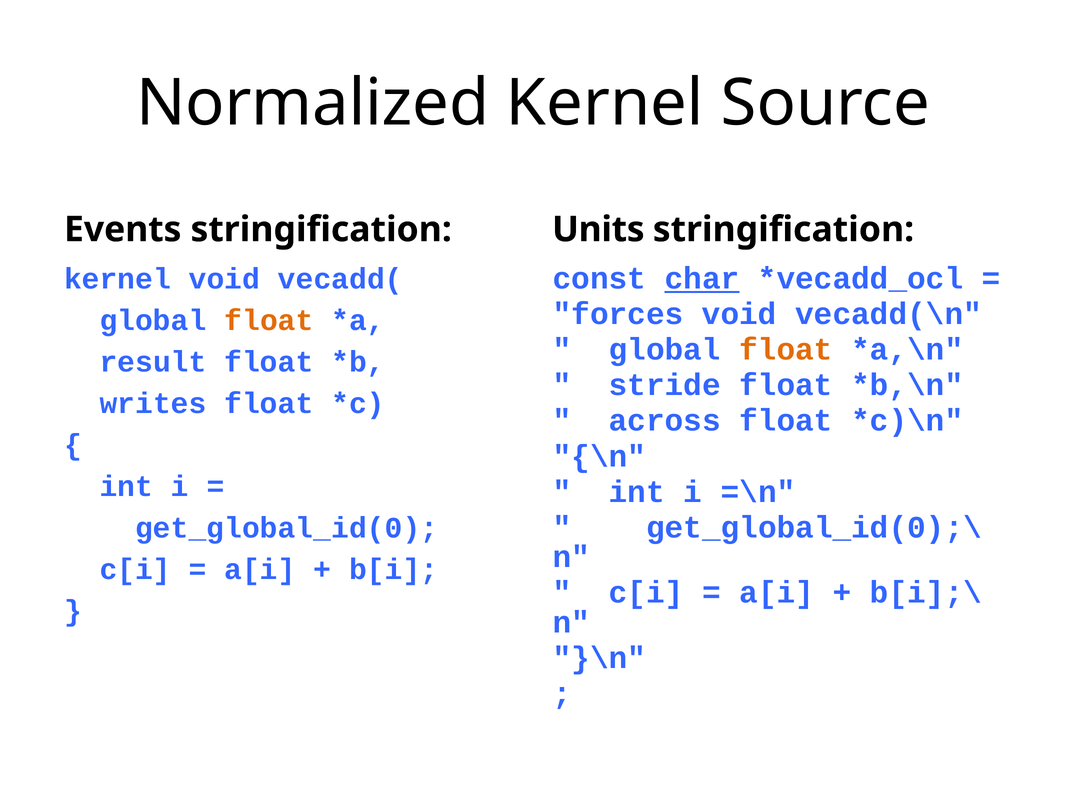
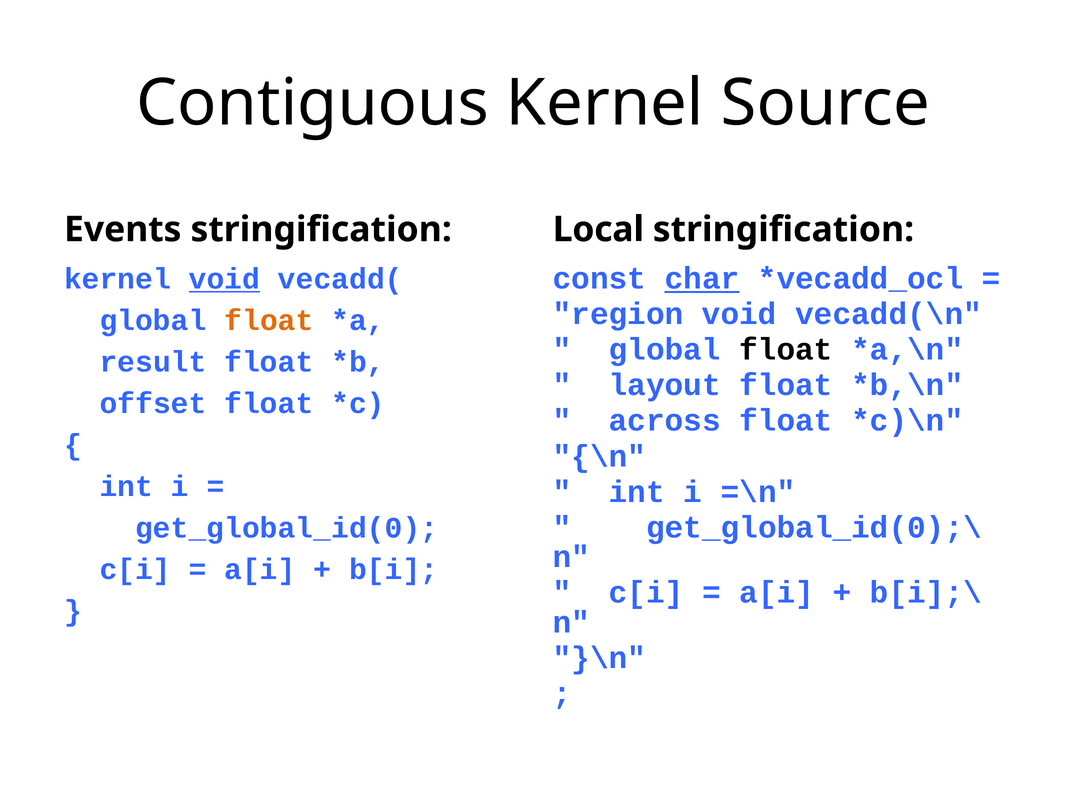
Normalized: Normalized -> Contiguous (312, 103)
Units: Units -> Local (598, 230)
void underline: none -> present (224, 279)
forces: forces -> region (618, 314)
float colour: orange -> black (786, 350)
stride: stride -> layout (665, 385)
writes: writes -> offset (153, 404)
